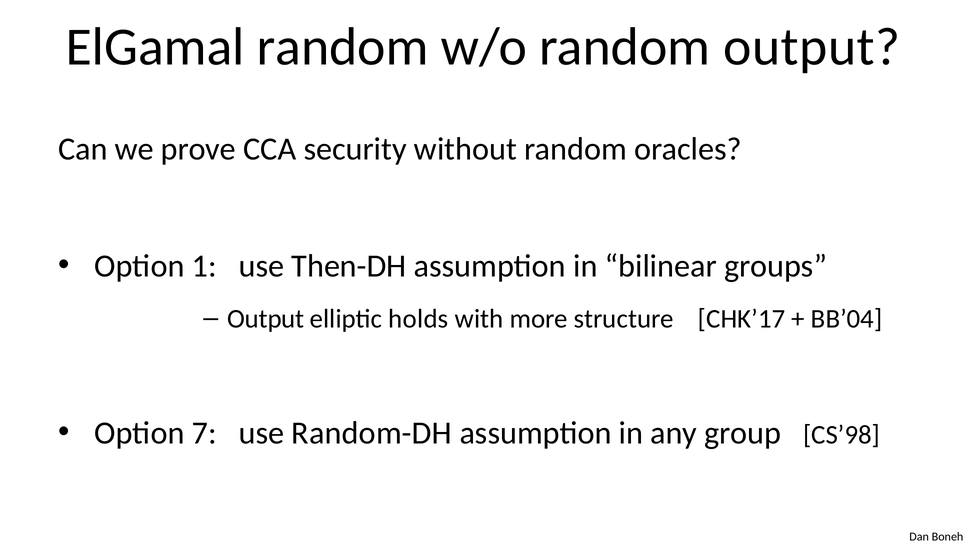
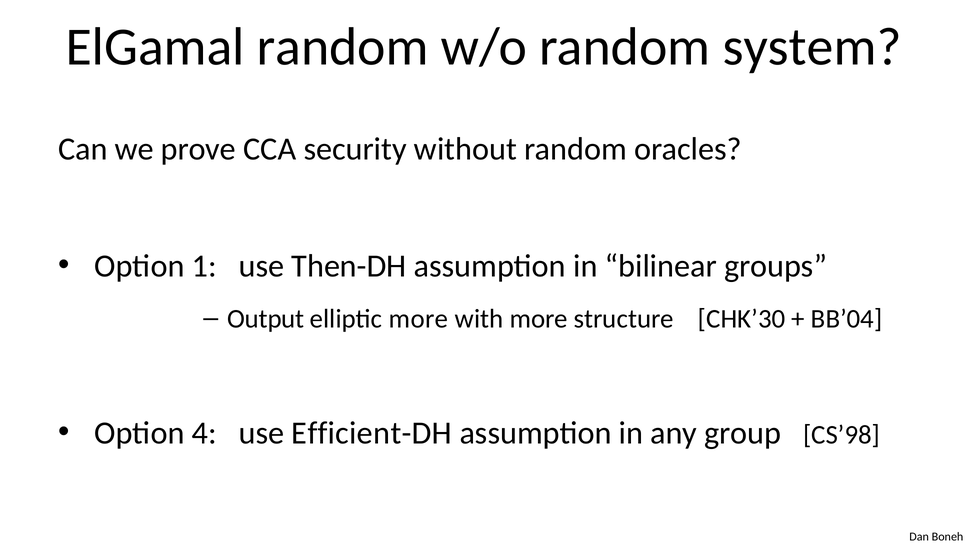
random output: output -> system (812, 47)
elliptic holds: holds -> more (418, 319)
CHK’17: CHK’17 -> CHK’30 (742, 319)
7: 7 -> 4 (204, 433)
Random-DH: Random-DH -> Efficient-DH (372, 433)
